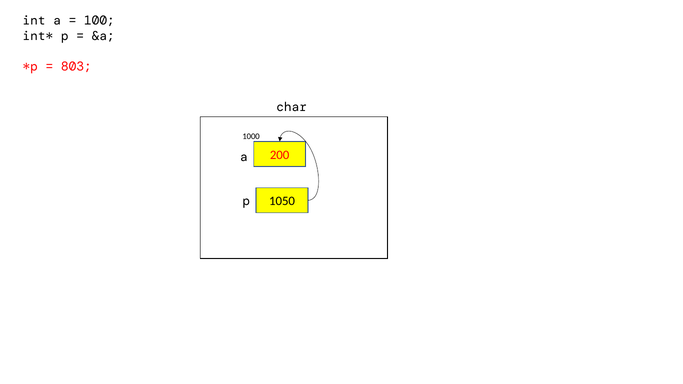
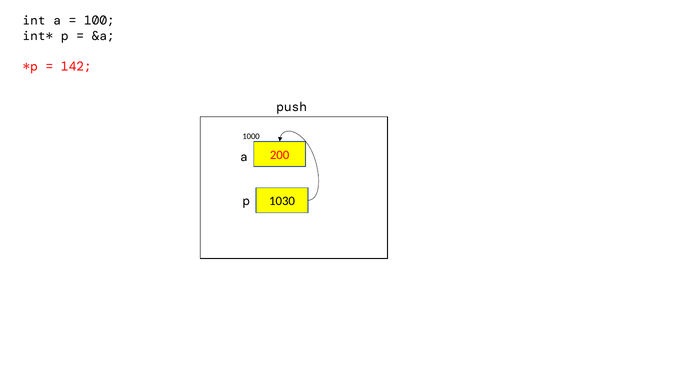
803: 803 -> 142 (76, 67)
char: char -> push (292, 107)
1050: 1050 -> 1030 (282, 201)
